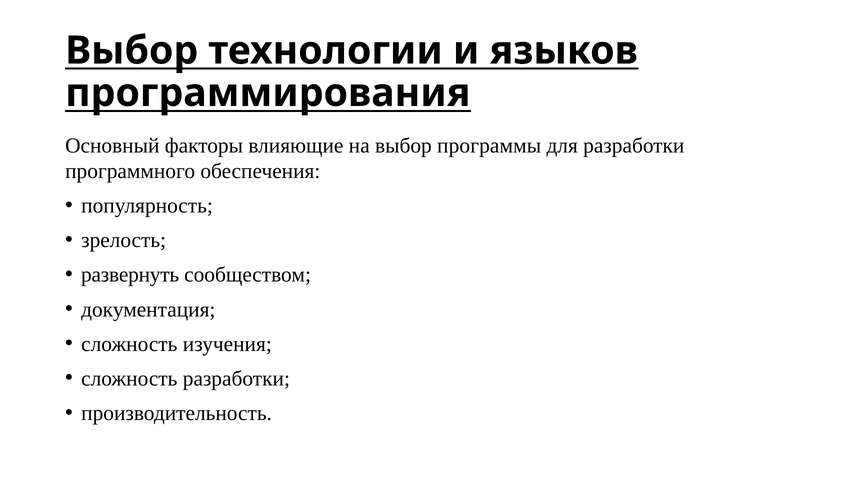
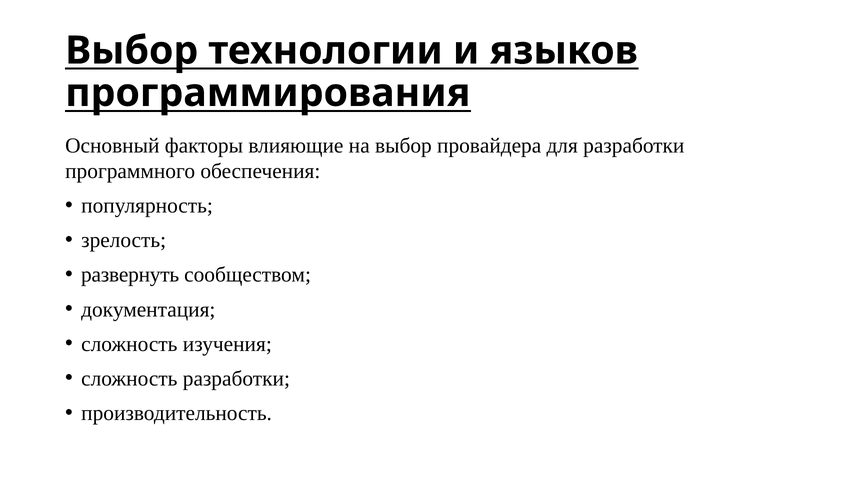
программы: программы -> провайдера (489, 146)
